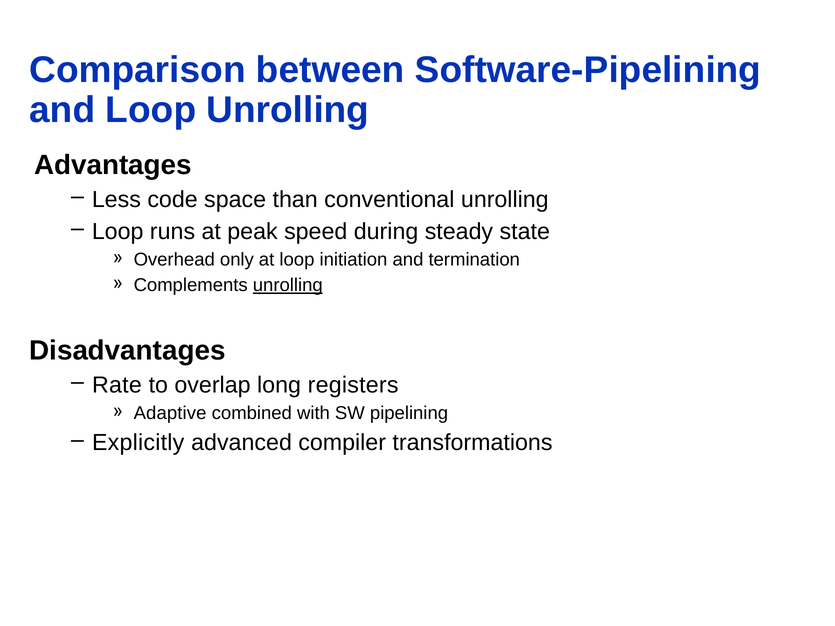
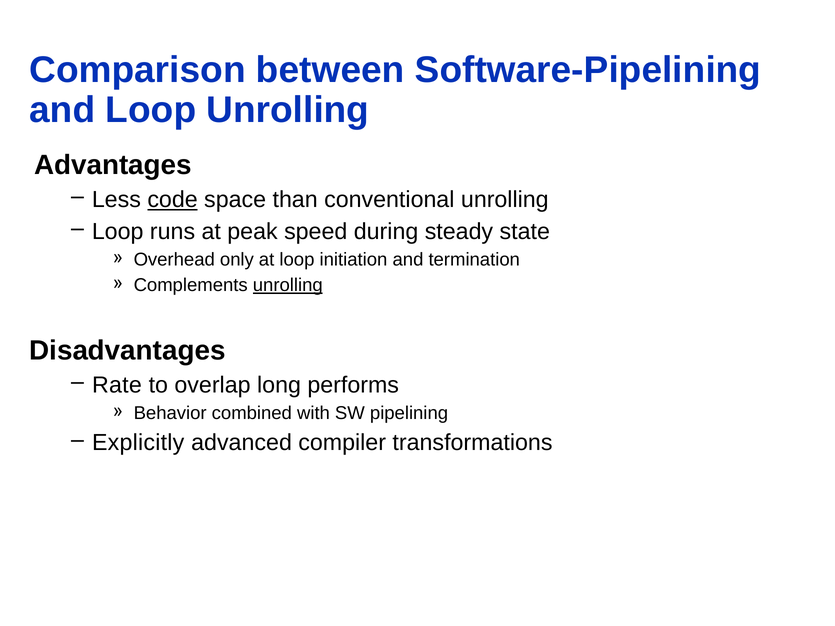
code underline: none -> present (173, 200)
registers: registers -> performs (353, 385)
Adaptive: Adaptive -> Behavior (170, 413)
